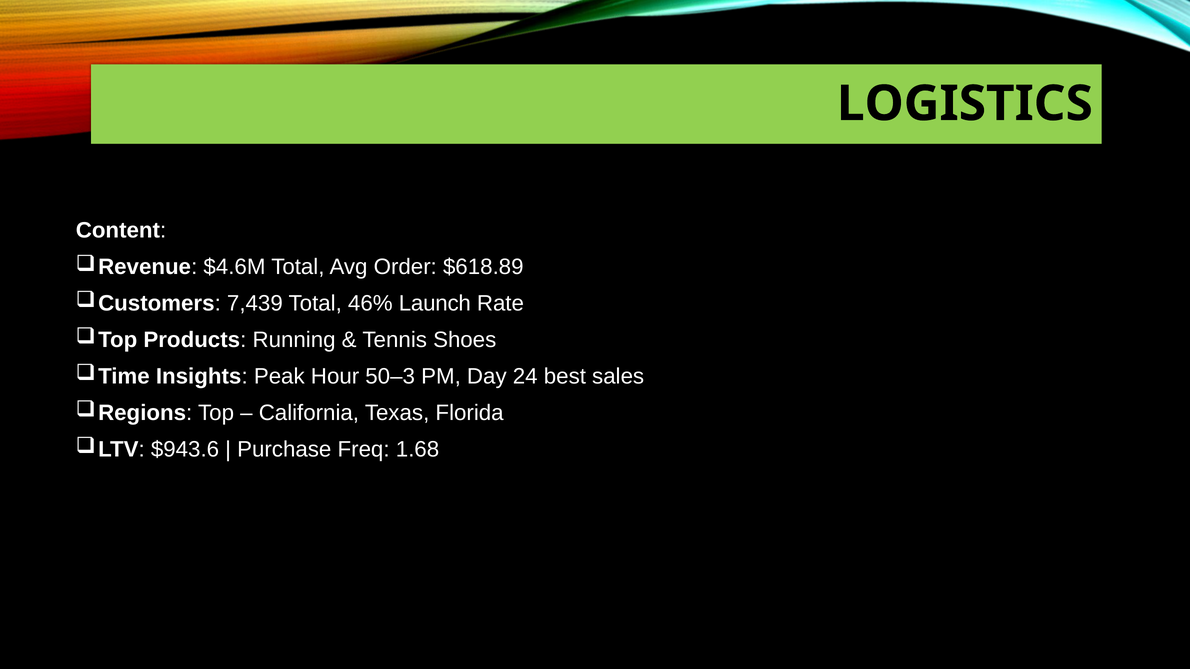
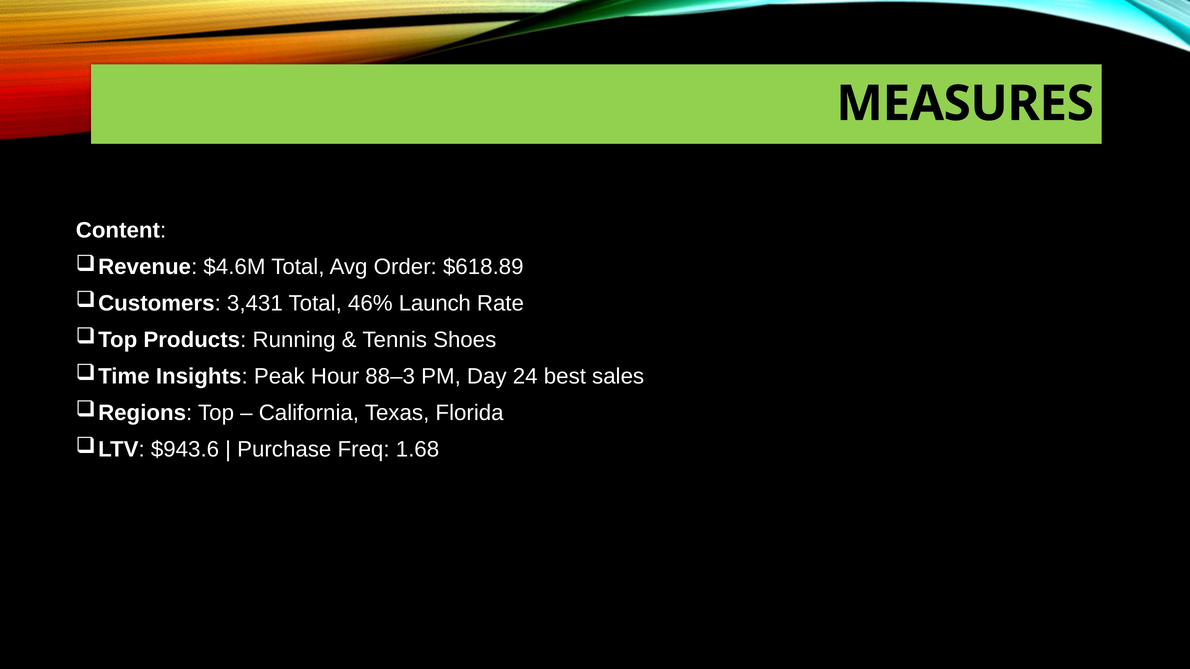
LOGISTICS: LOGISTICS -> MEASURES (965, 104)
7,439: 7,439 -> 3,431 (255, 304)
50–3: 50–3 -> 88–3 (390, 377)
